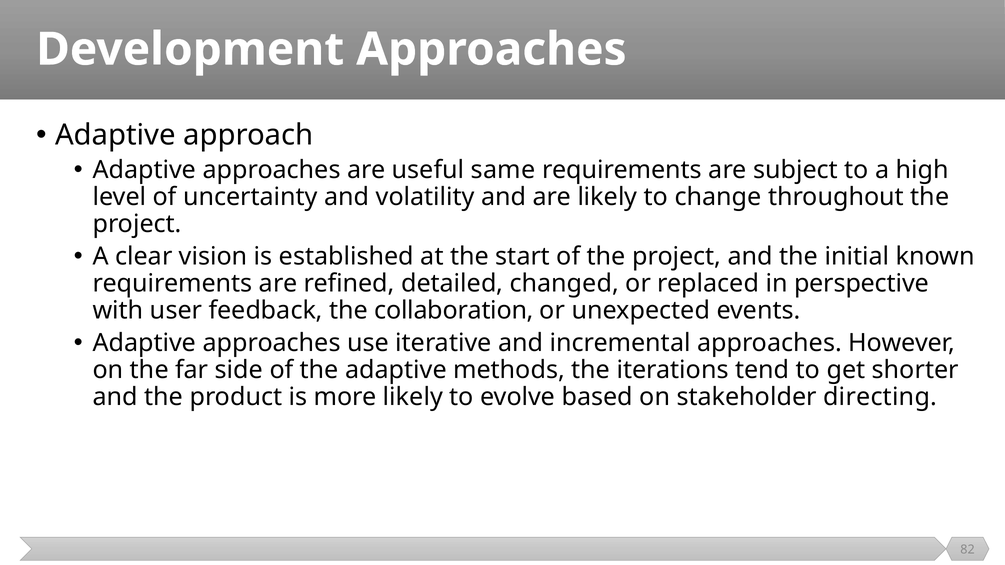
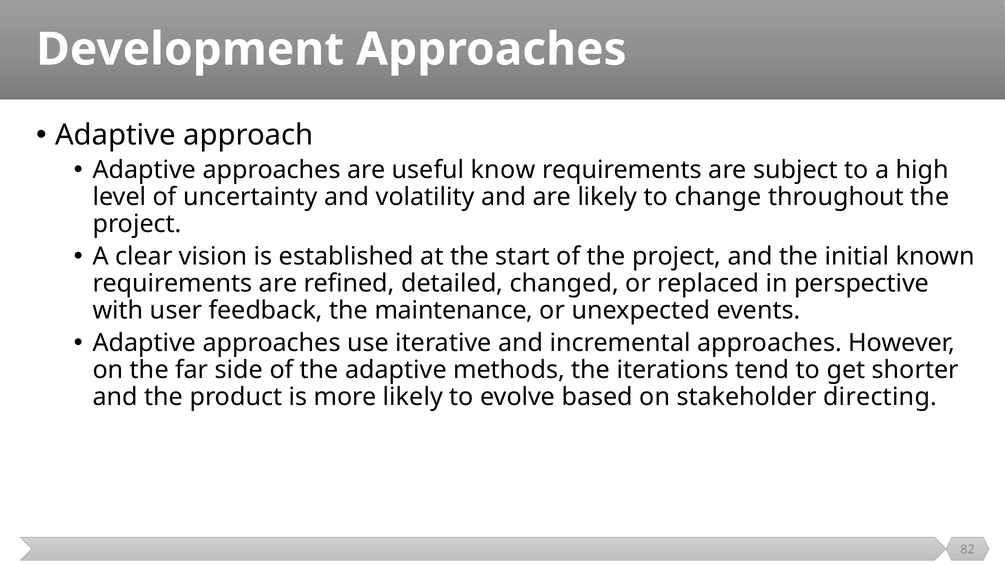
same: same -> know (503, 170)
collaboration: collaboration -> maintenance (454, 311)
